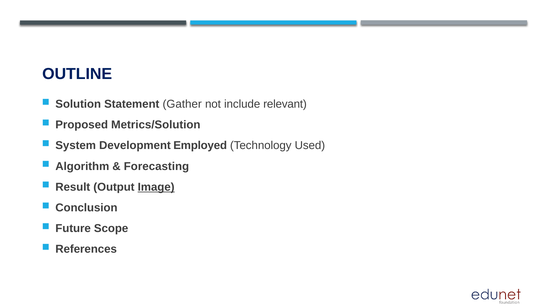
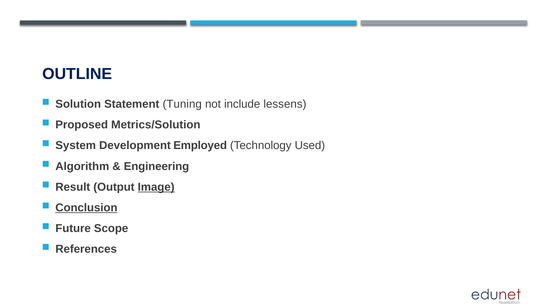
Gather: Gather -> Tuning (182, 104)
relevant: relevant -> lessens (285, 104)
Forecasting: Forecasting -> Engineering (156, 167)
Conclusion underline: none -> present (86, 208)
